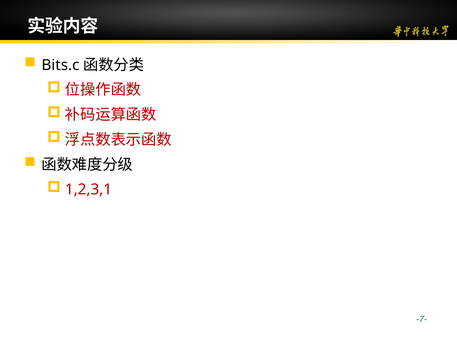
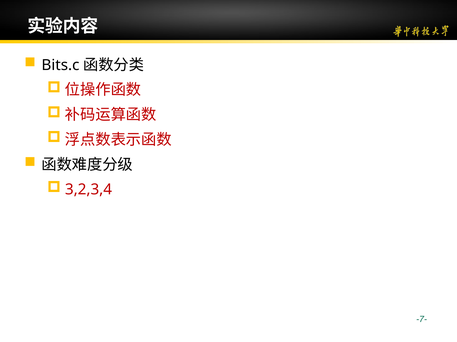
1,2,3,1: 1,2,3,1 -> 3,2,3,4 (88, 190)
